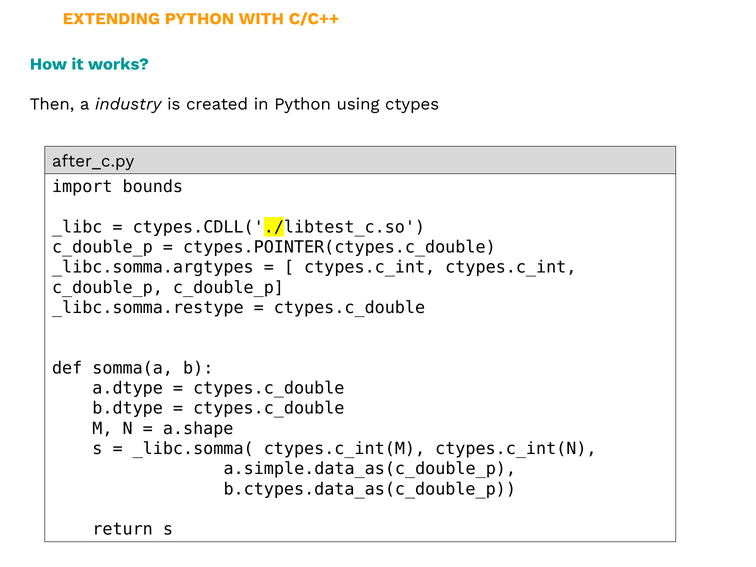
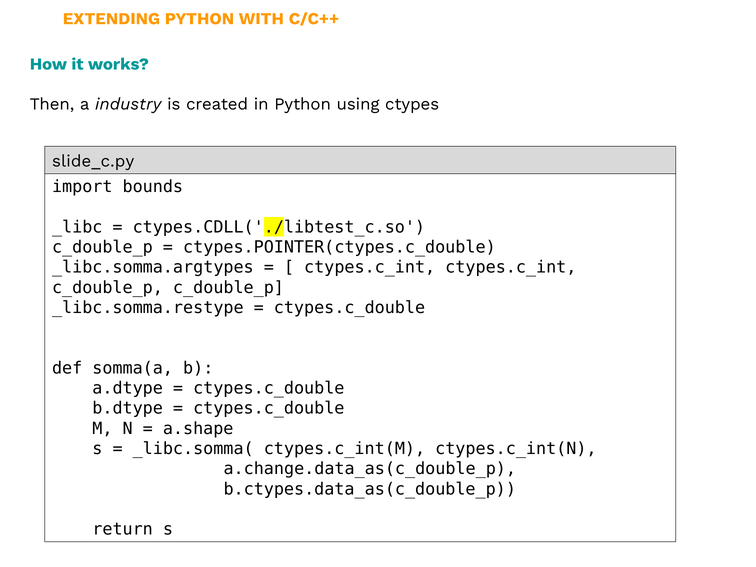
after_c.py: after_c.py -> slide_c.py (93, 161)
a.simple.data_as(c_double_p: a.simple.data_as(c_double_p -> a.change.data_as(c_double_p (370, 469)
